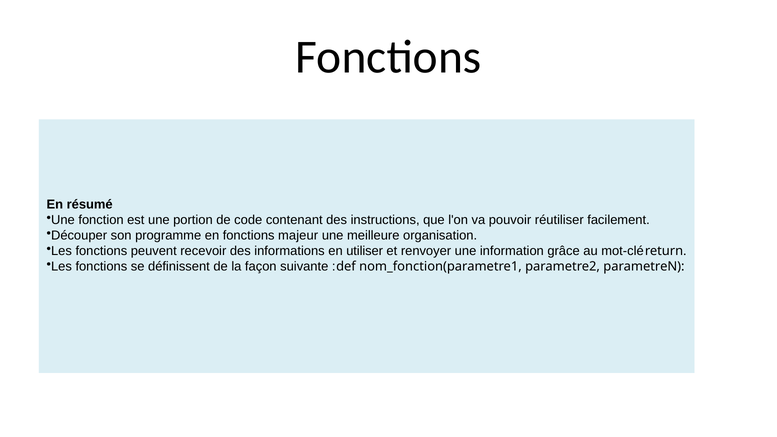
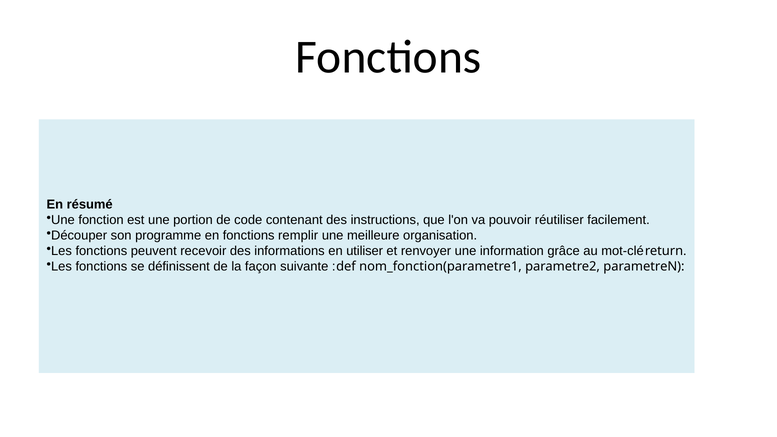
majeur: majeur -> remplir (298, 235)
